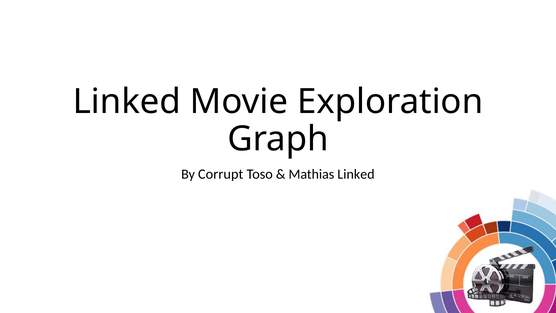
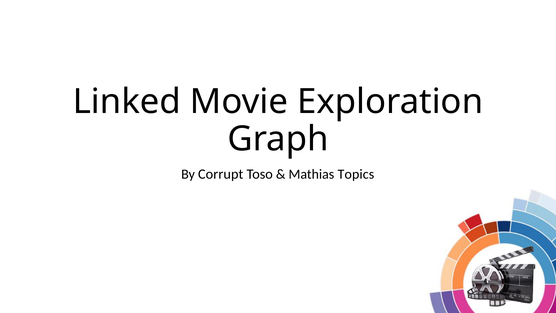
Mathias Linked: Linked -> Topics (356, 174)
